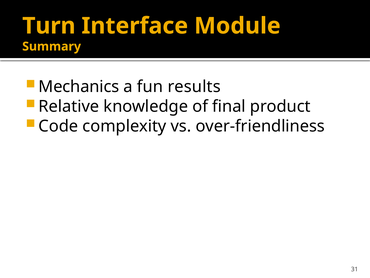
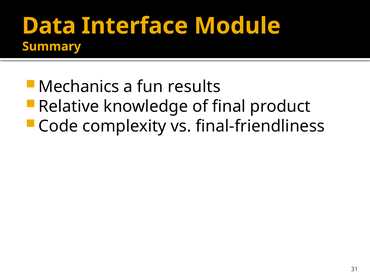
Turn: Turn -> Data (49, 26)
over-friendliness: over-friendliness -> final-friendliness (260, 126)
